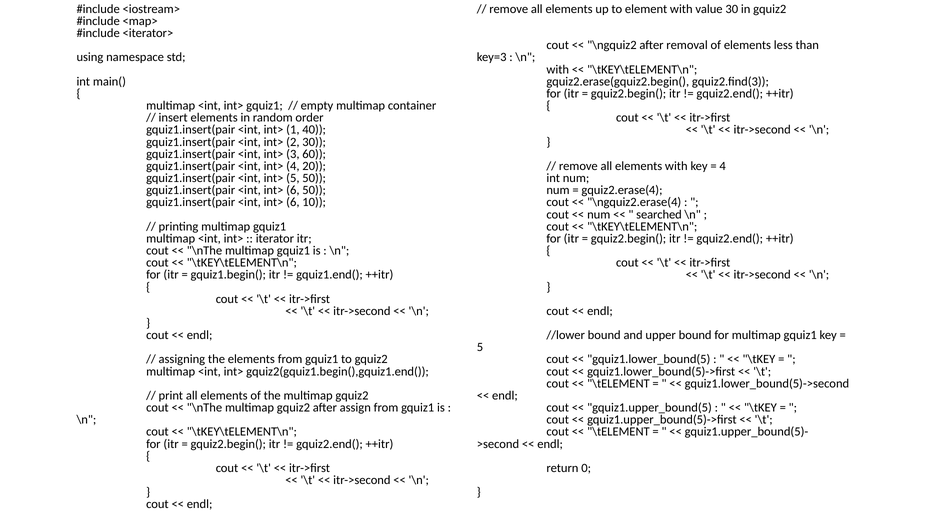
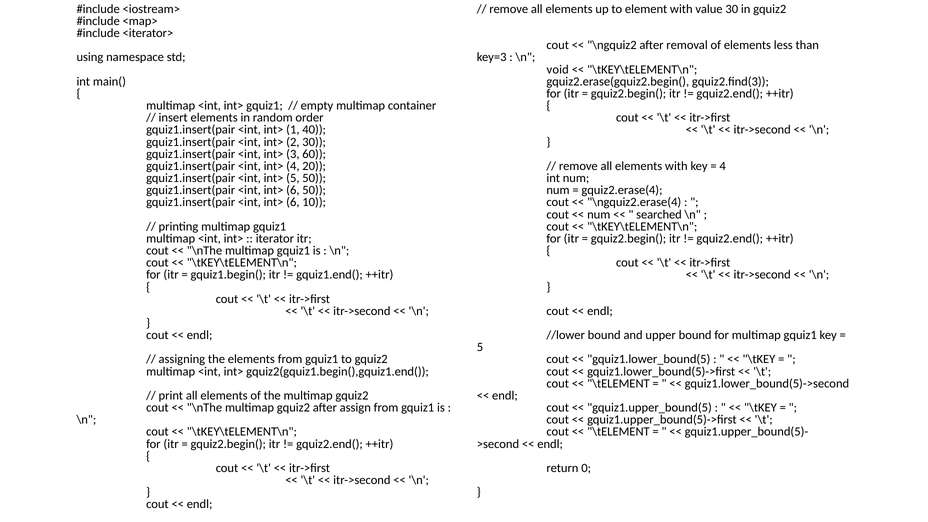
with: with -> void (558, 69)
